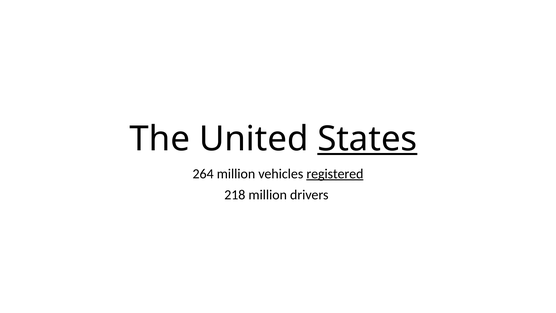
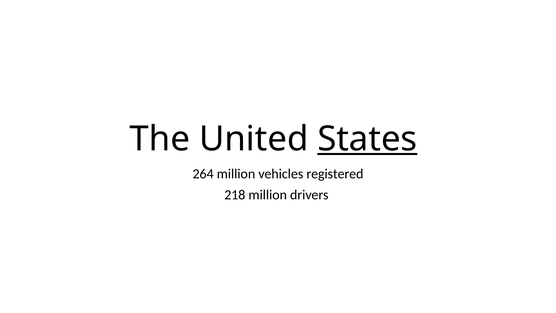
registered underline: present -> none (335, 174)
